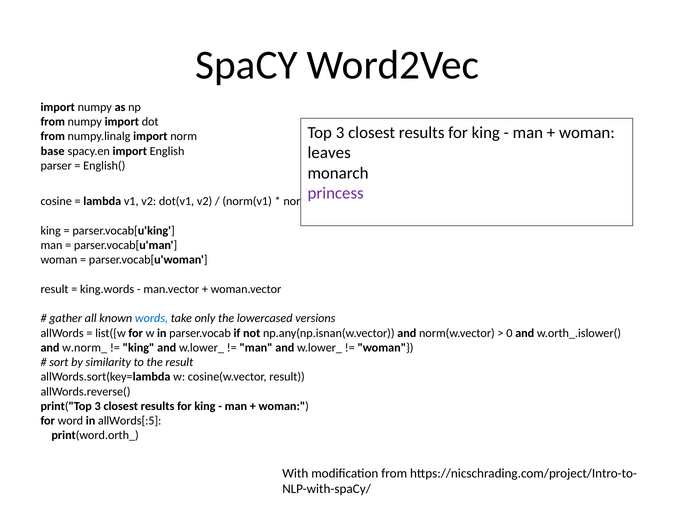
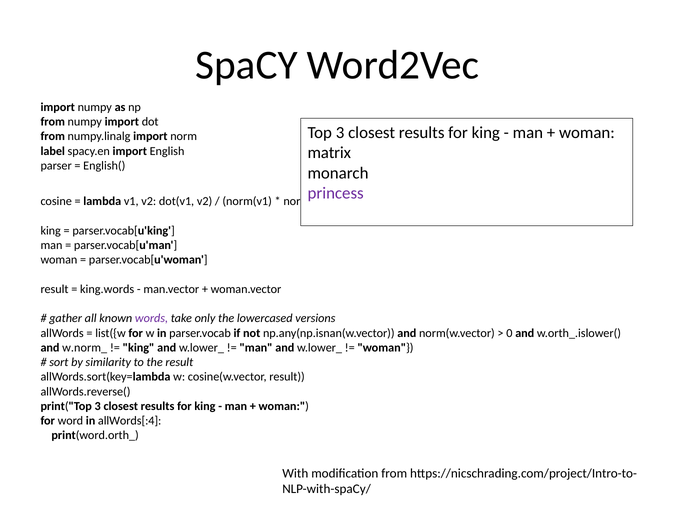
base: base -> label (53, 151)
leaves: leaves -> matrix (329, 153)
words colour: blue -> purple (152, 319)
allWords[:5: allWords[:5 -> allWords[:4 (130, 421)
